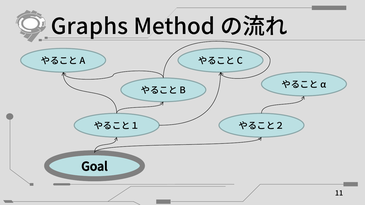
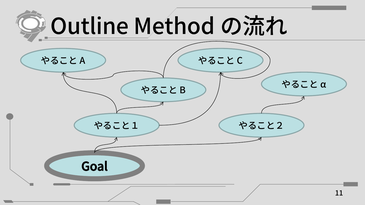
Graphs: Graphs -> Outline (90, 27)
